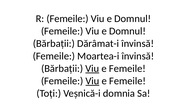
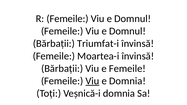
Dărâmat-i: Dărâmat-i -> Triumfat-i (98, 44)
Viu underline: present -> none (92, 69)
Femeile: Femeile -> Domnia (127, 81)
